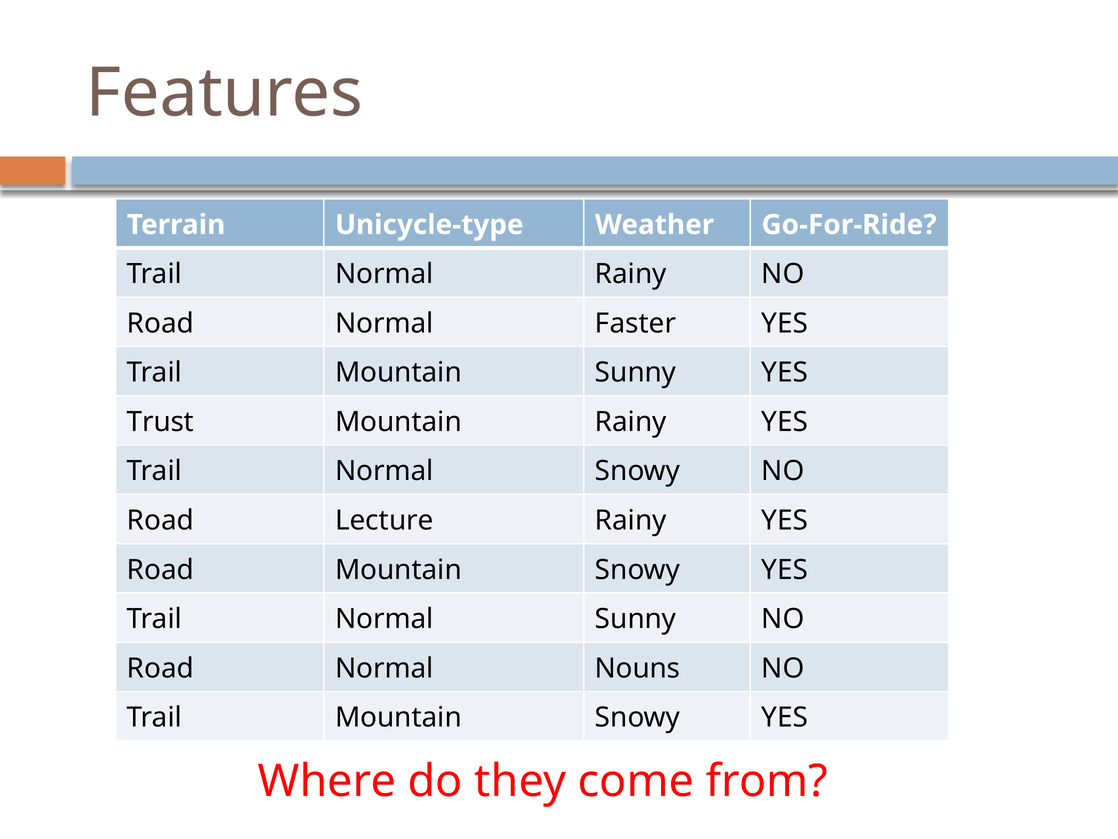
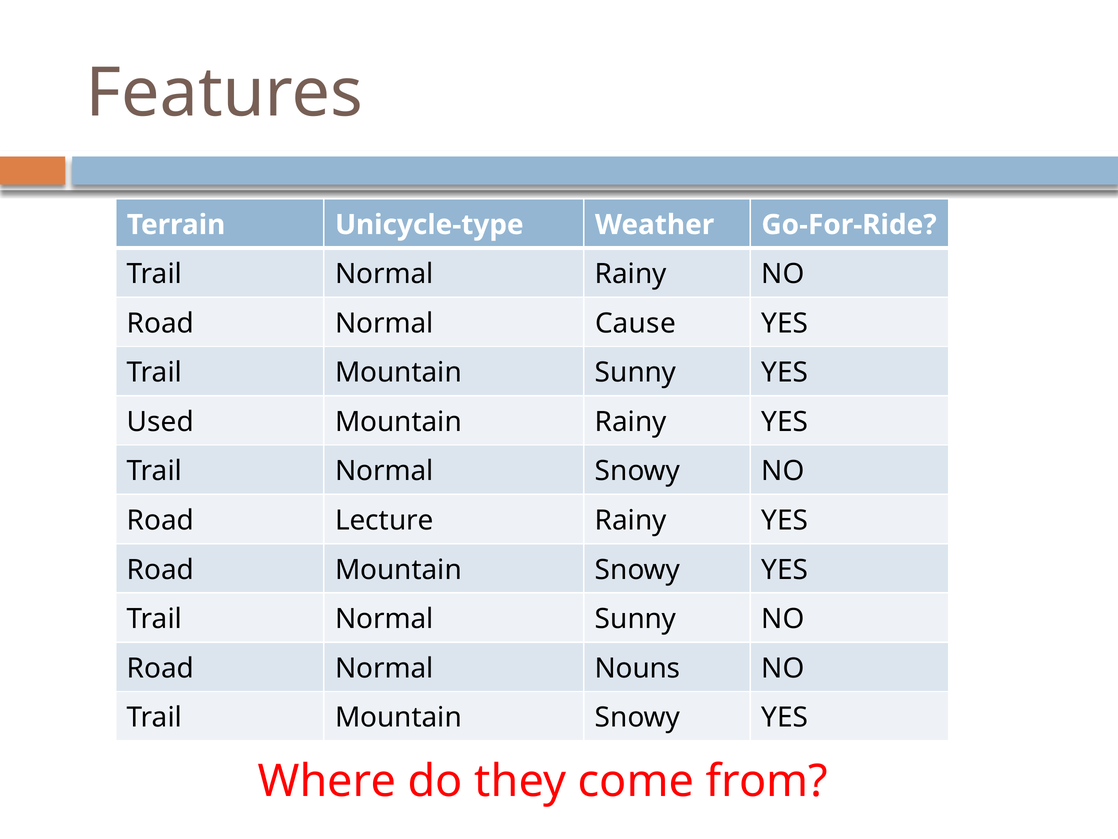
Faster: Faster -> Cause (635, 323)
Trust: Trust -> Used (160, 422)
